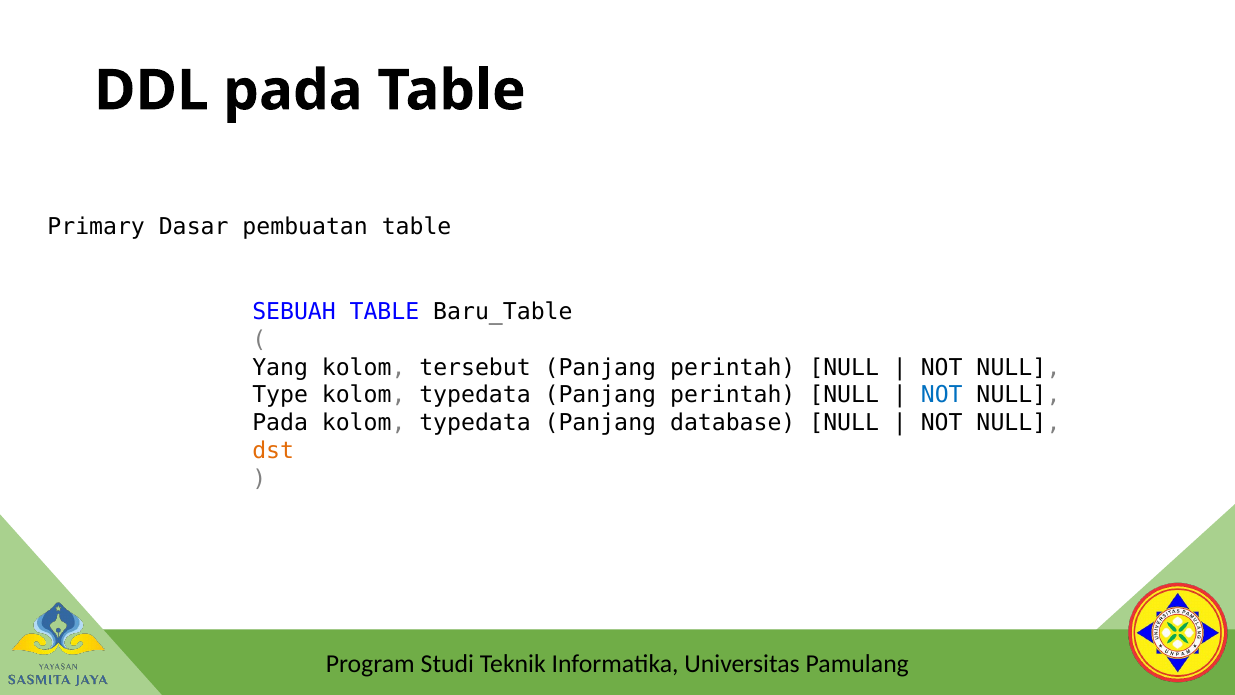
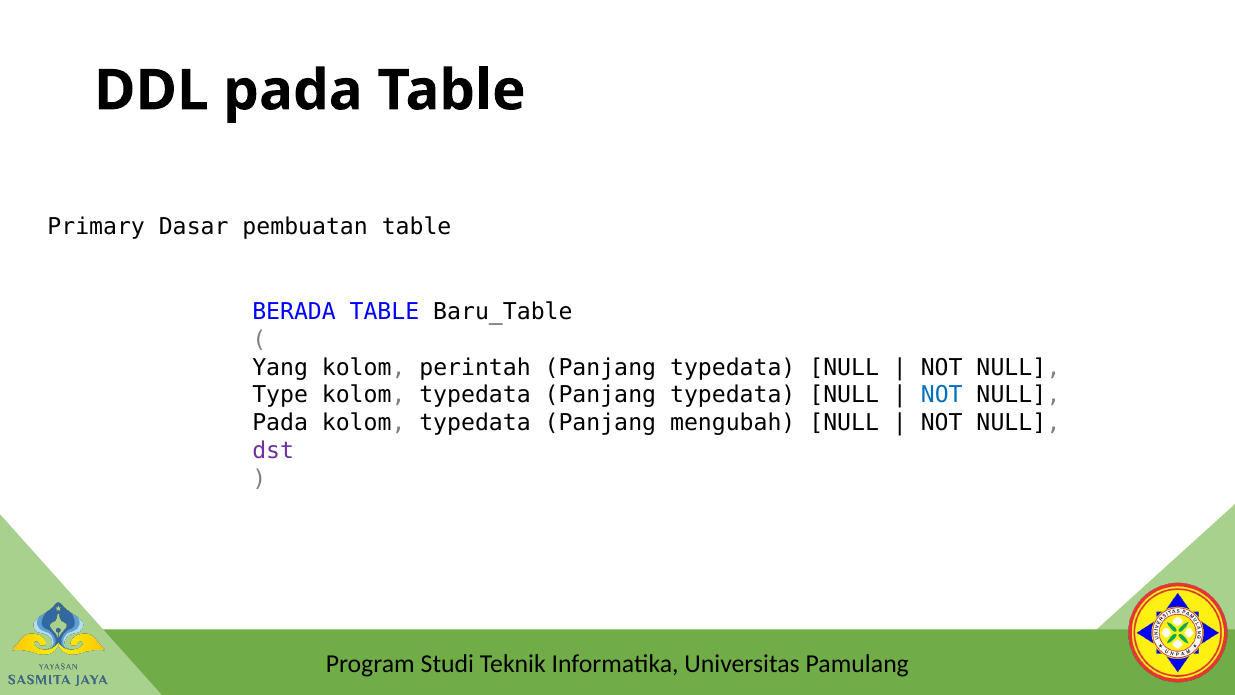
SEBUAH: SEBUAH -> BERADA (294, 312)
tersebut: tersebut -> perintah (475, 367)
perintah: perintah -> typedata (733, 367)
typedata Panjang perintah: perintah -> typedata (733, 395)
database: database -> mengubah (733, 423)
dst colour: orange -> purple (273, 451)
